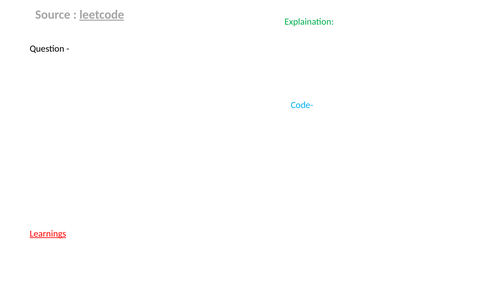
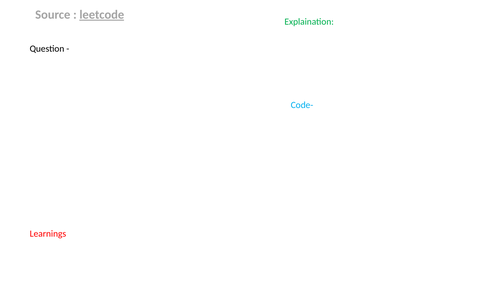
Learnings underline: present -> none (48, 233)
